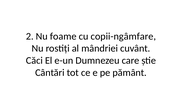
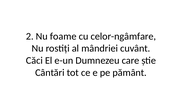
copii-ngâmfare: copii-ngâmfare -> celor-ngâmfare (123, 36)
